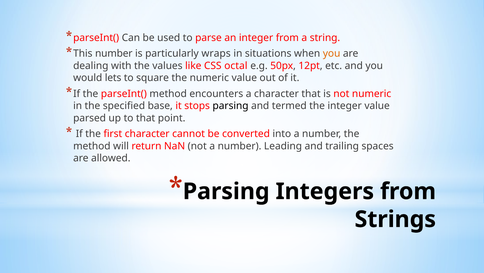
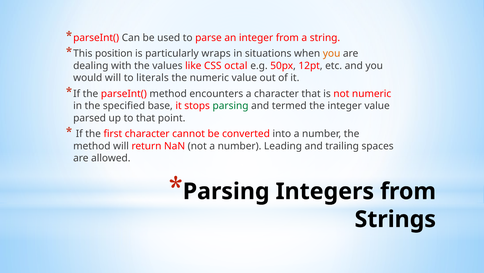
This number: number -> position (114, 53)
would lets: lets -> will (113, 78)
square: square -> literals (153, 78)
parsing colour: black -> green (231, 106)
